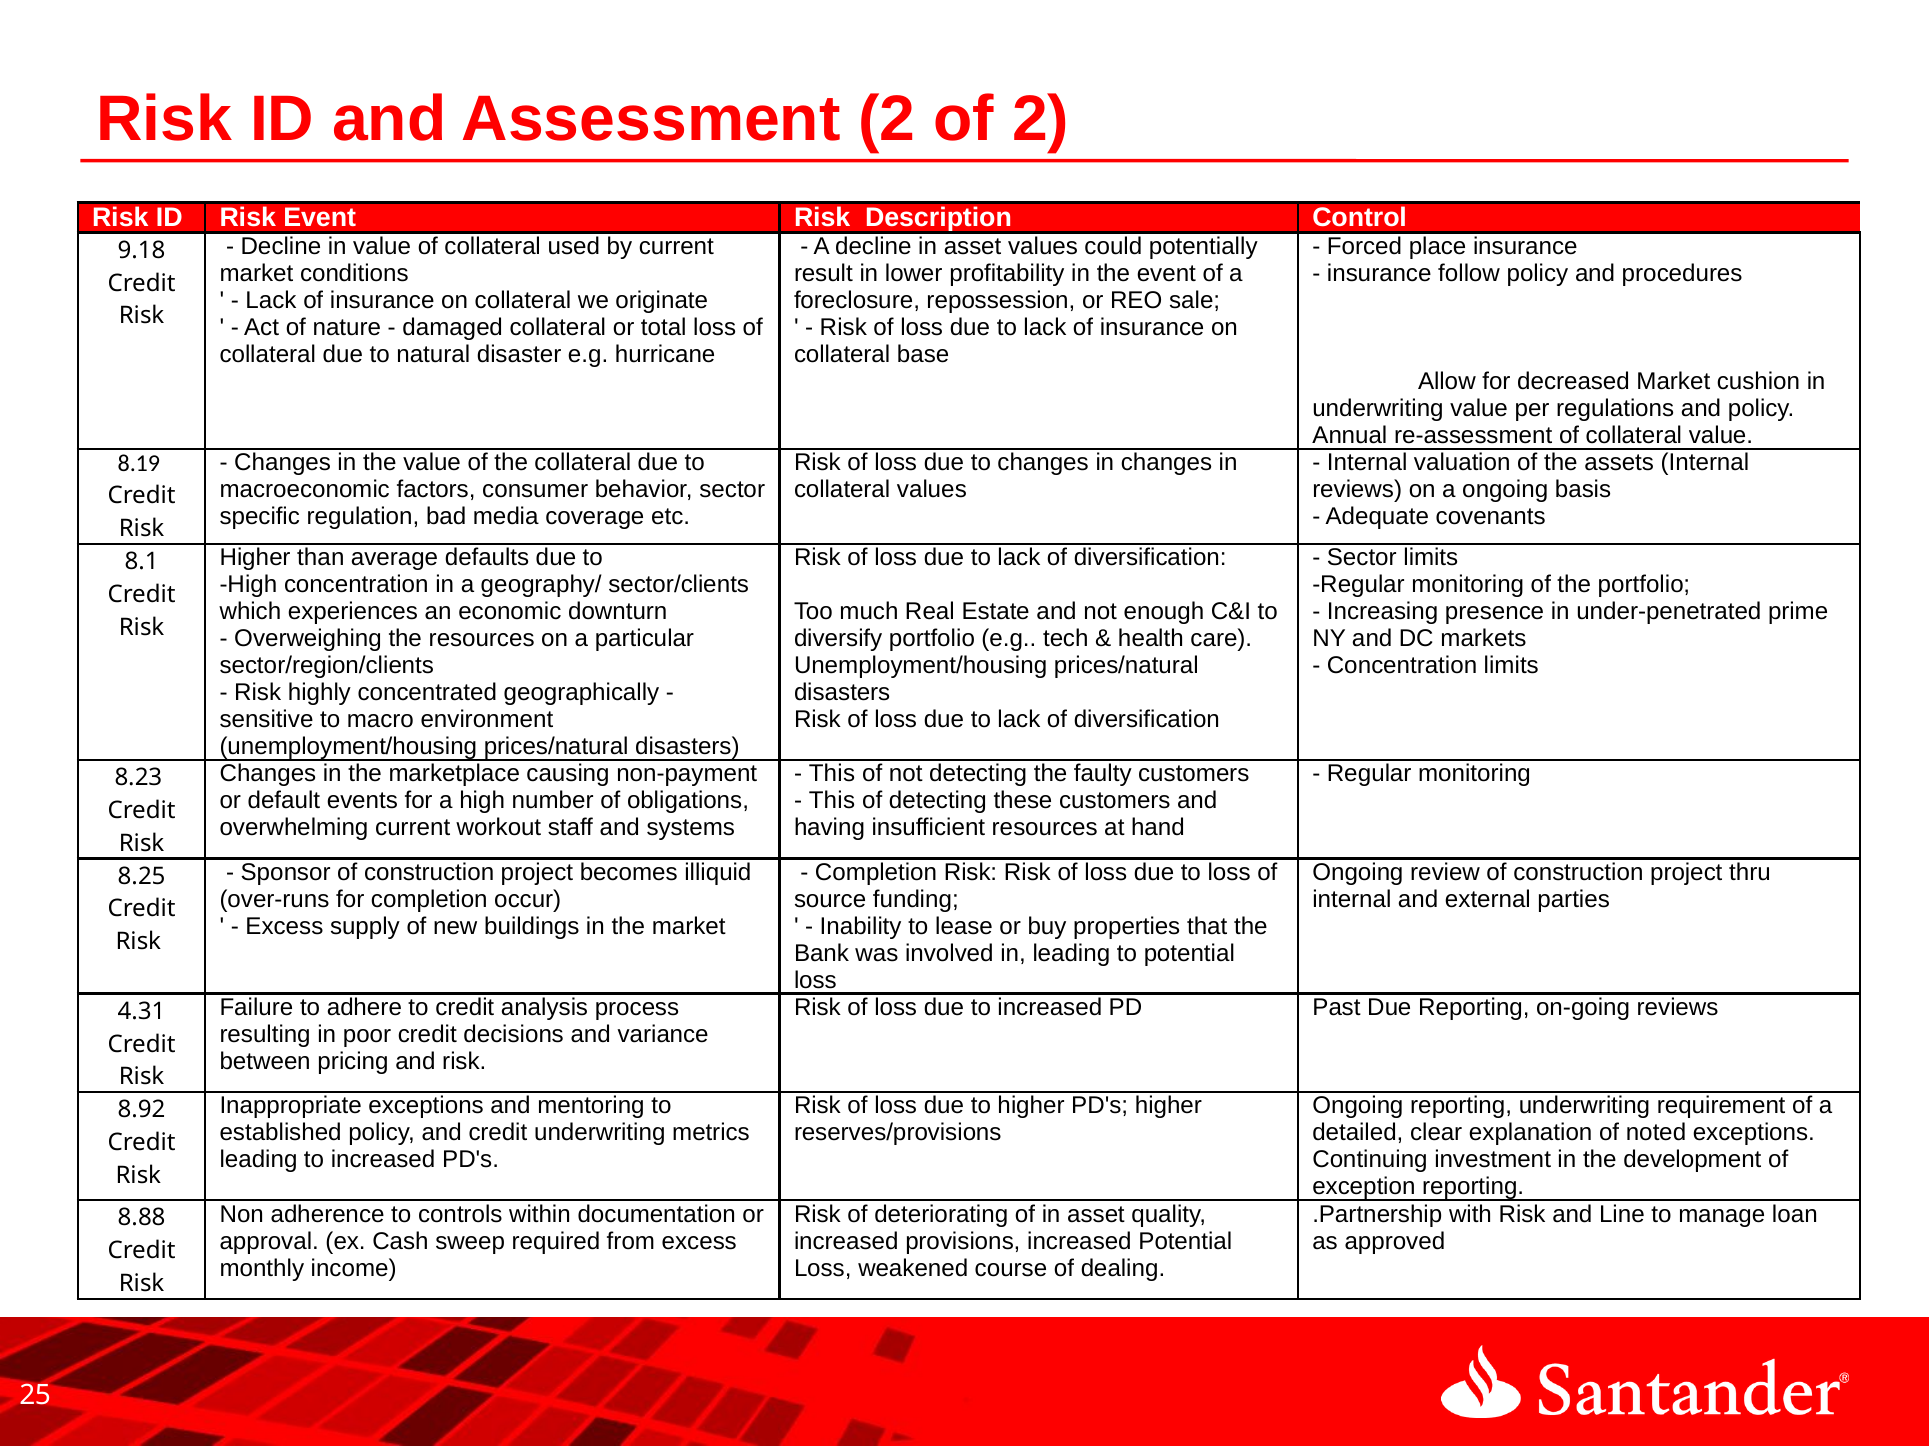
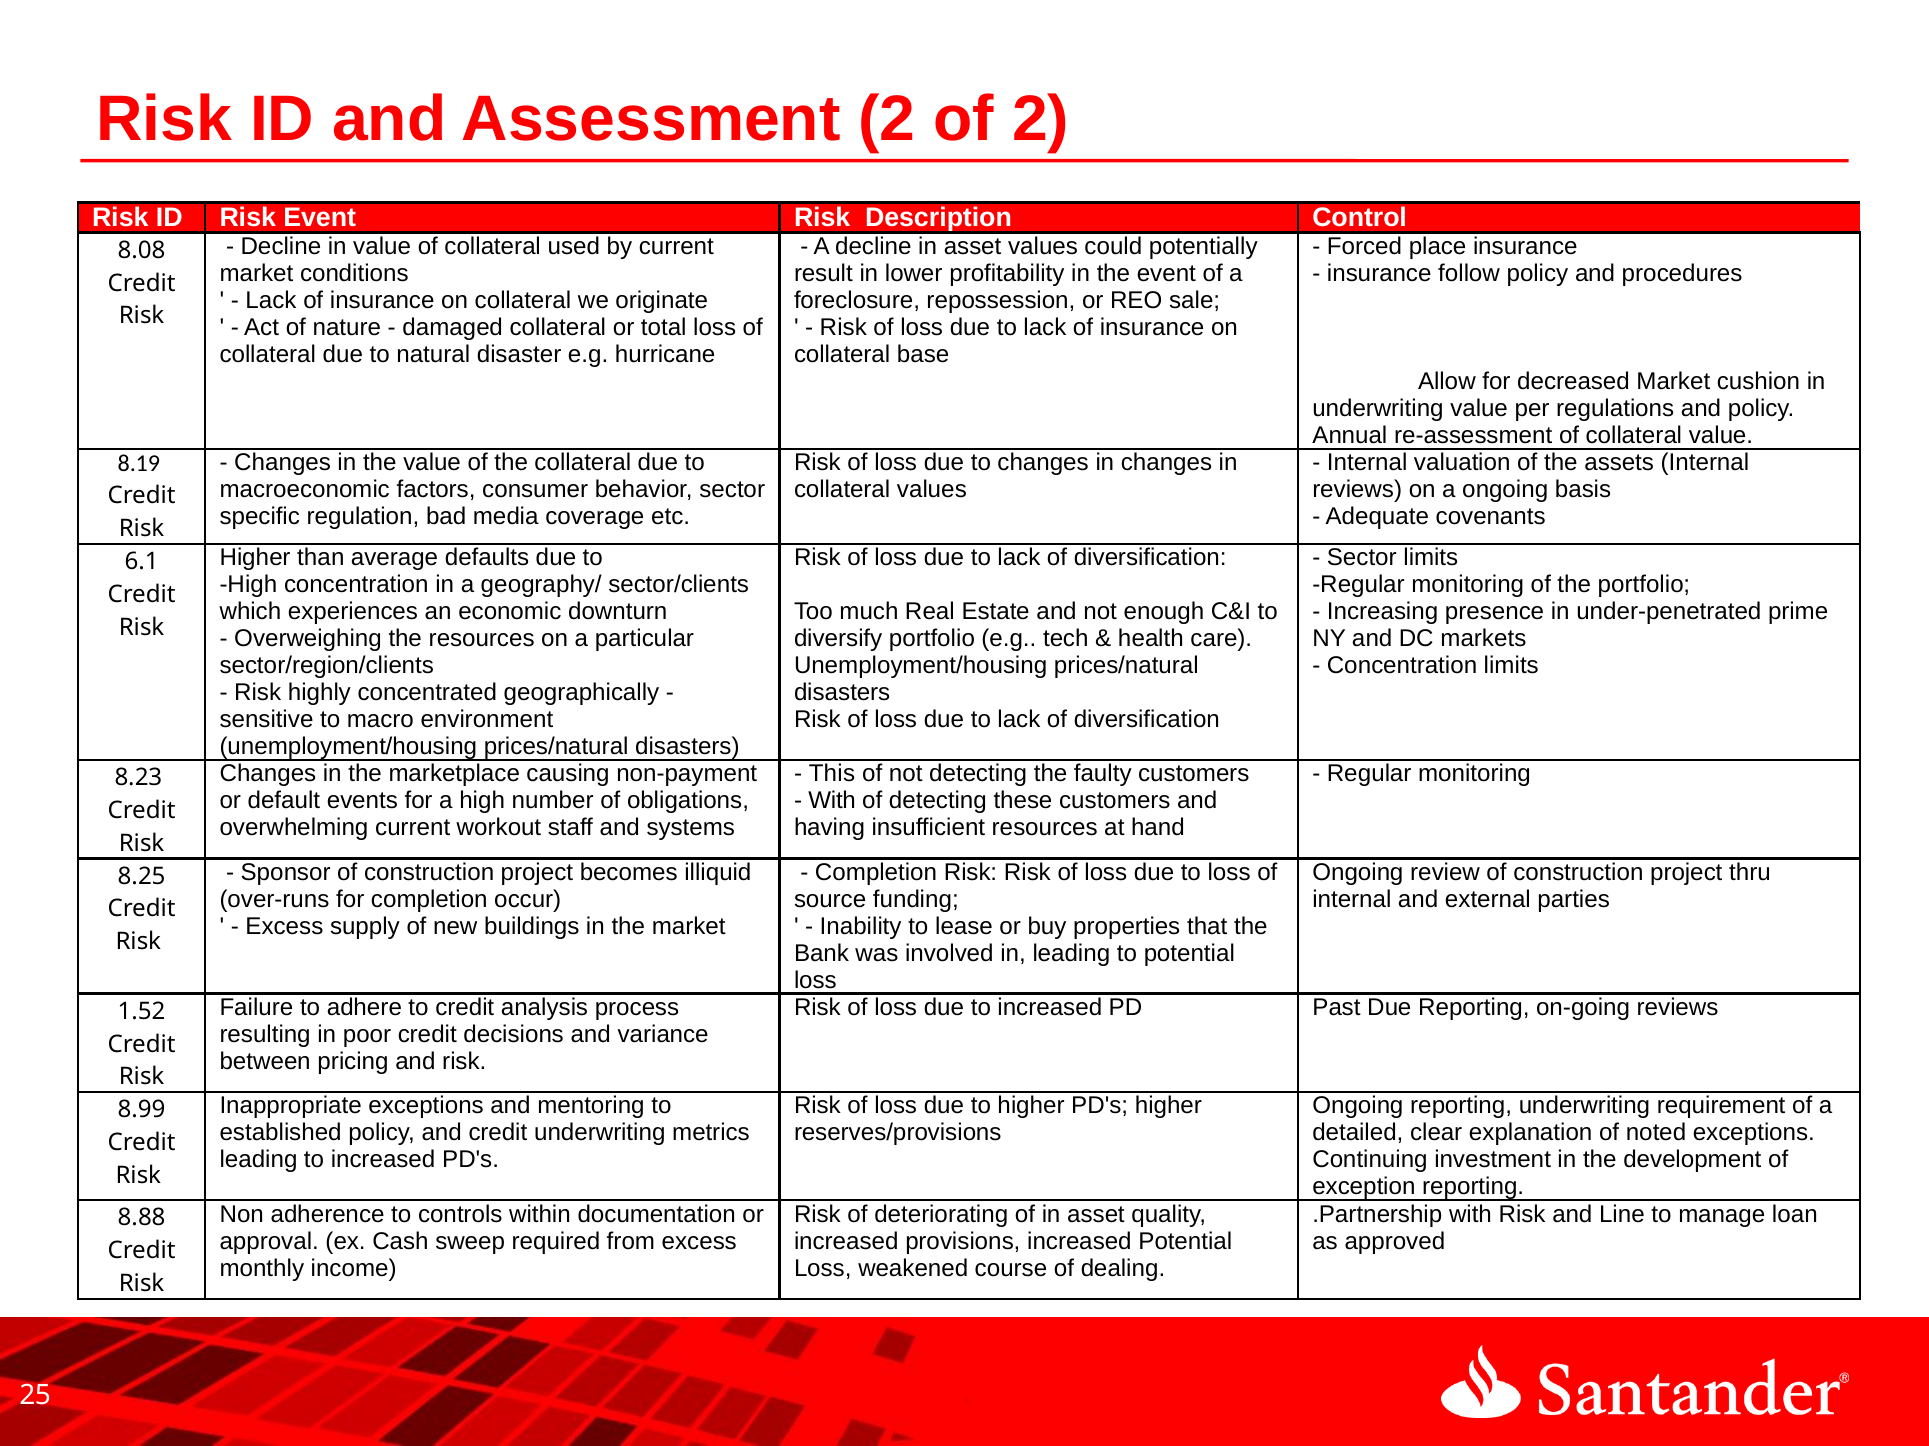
9.18: 9.18 -> 8.08 (142, 250)
8.1: 8.1 -> 6.1 (142, 562)
This: This -> With (832, 801)
4.31: 4.31 -> 1.52 (142, 1012)
8.92: 8.92 -> 8.99 (142, 1110)
